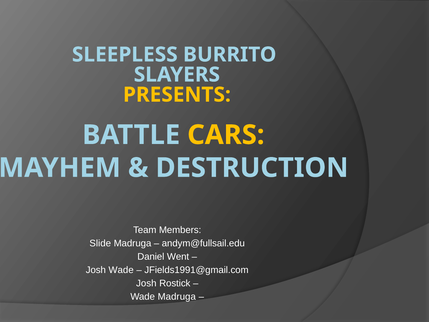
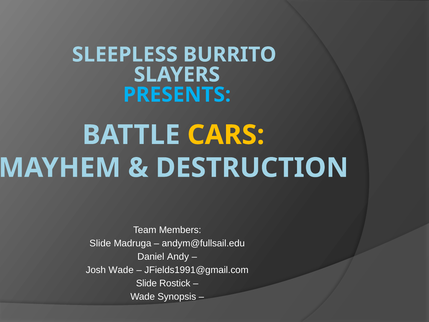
PRESENTS colour: yellow -> light blue (177, 95)
Went: Went -> Andy (178, 256)
Josh: Josh -> Slide (146, 283)
Wade Madruga: Madruga -> Synopsis (177, 296)
